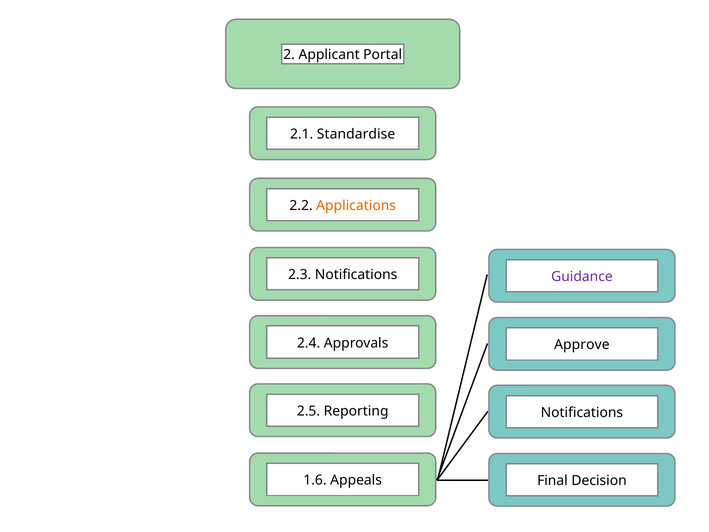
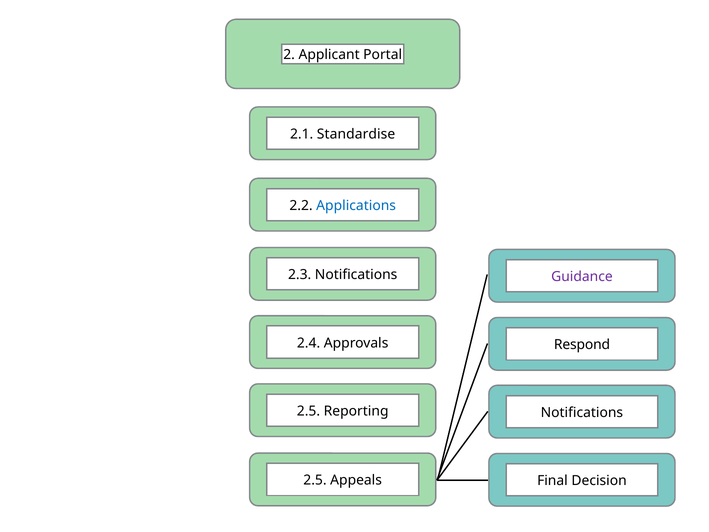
Applications colour: orange -> blue (356, 206)
Approve: Approve -> Respond (582, 345)
1.6: 1.6 -> 2.5 (315, 480)
